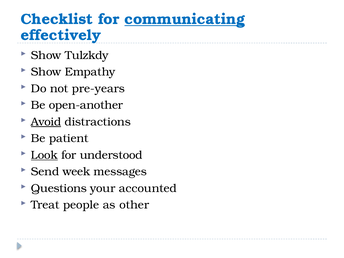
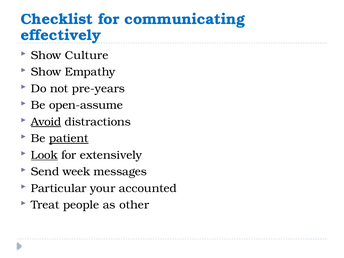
communicating underline: present -> none (185, 19)
Tulzkdy: Tulzkdy -> Culture (87, 55)
open-another: open-another -> open-assume (86, 105)
patient underline: none -> present (69, 138)
understood: understood -> extensively (111, 155)
Questions: Questions -> Particular (59, 188)
